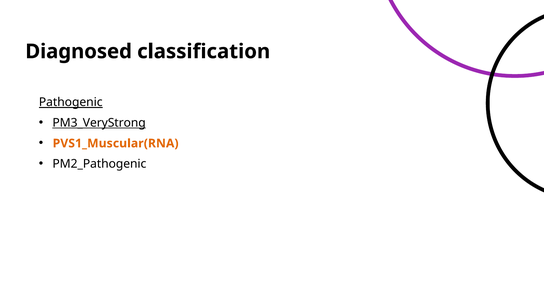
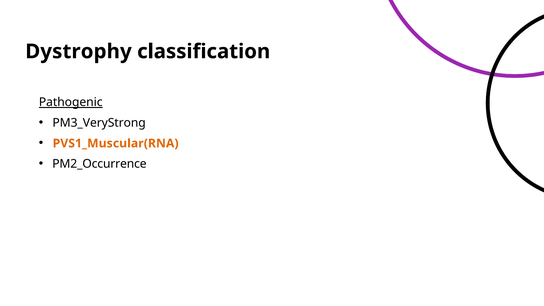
Diagnosed: Diagnosed -> Dystrophy (78, 51)
PM3_VeryStrong underline: present -> none (99, 123)
PM2_Pathogenic: PM2_Pathogenic -> PM2_Occurrence (99, 164)
